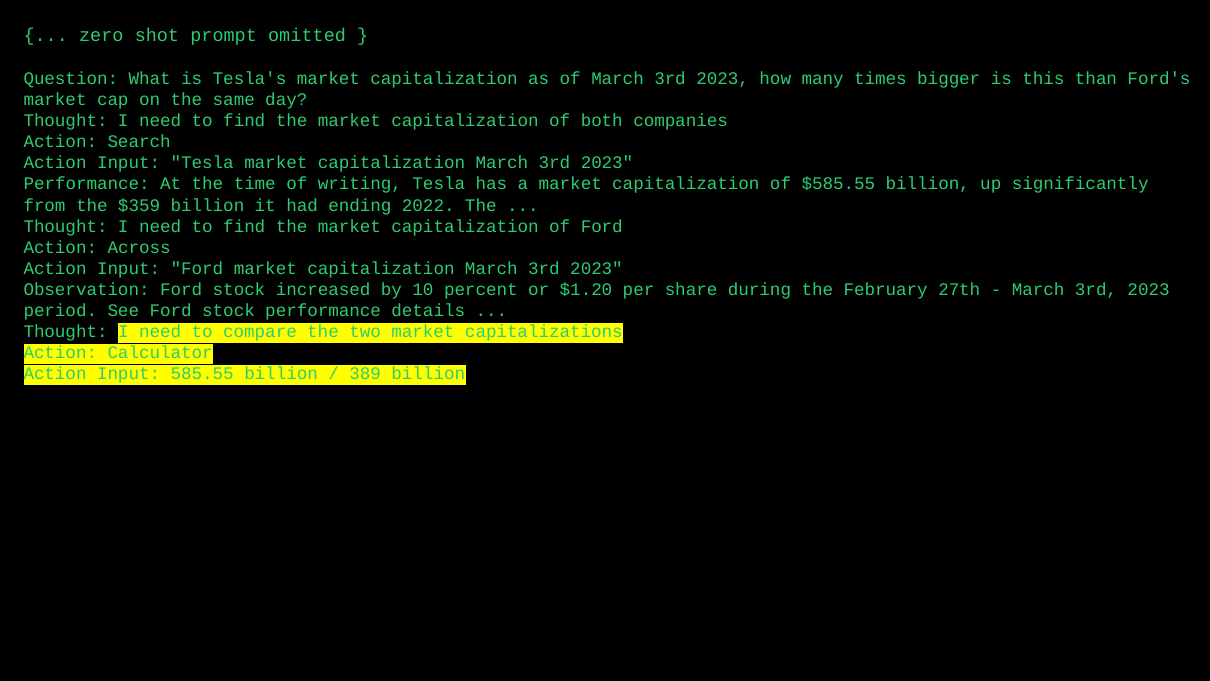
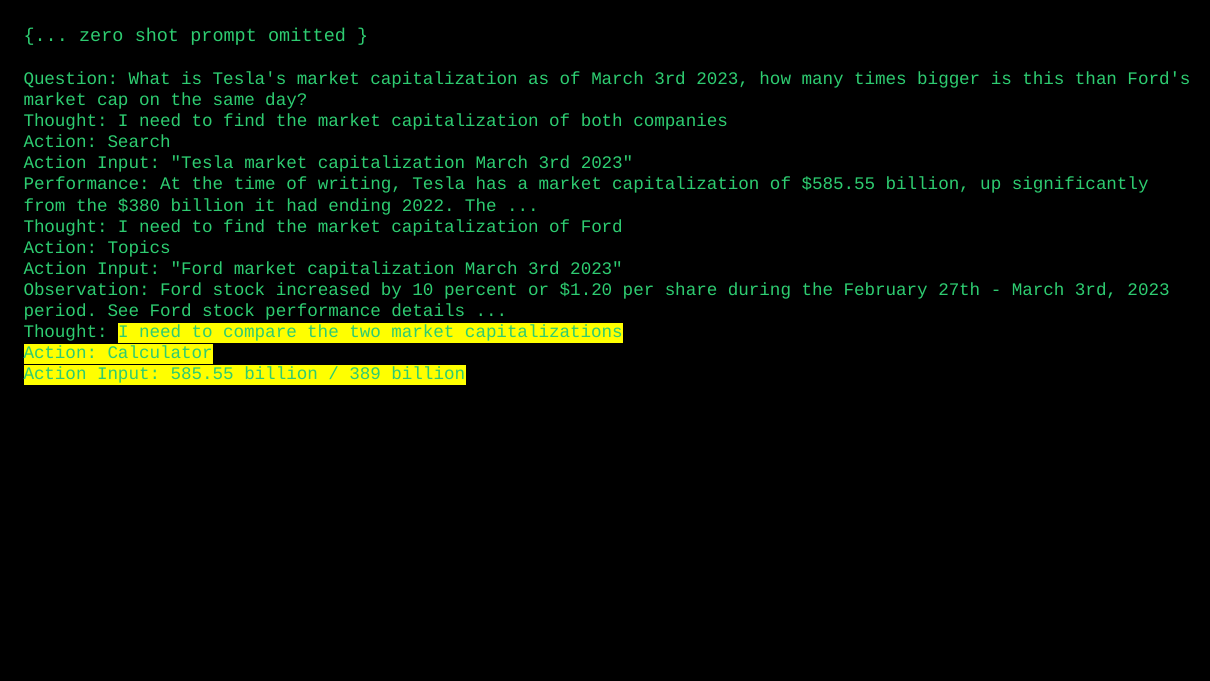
$359: $359 -> $380 (139, 205)
Across: Across -> Topics (139, 247)
